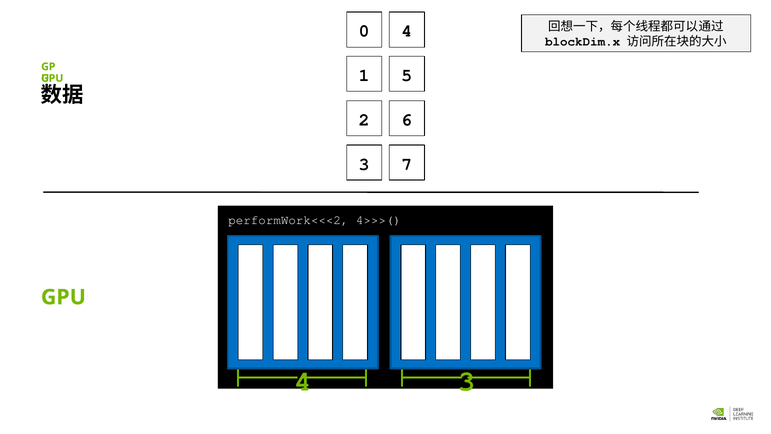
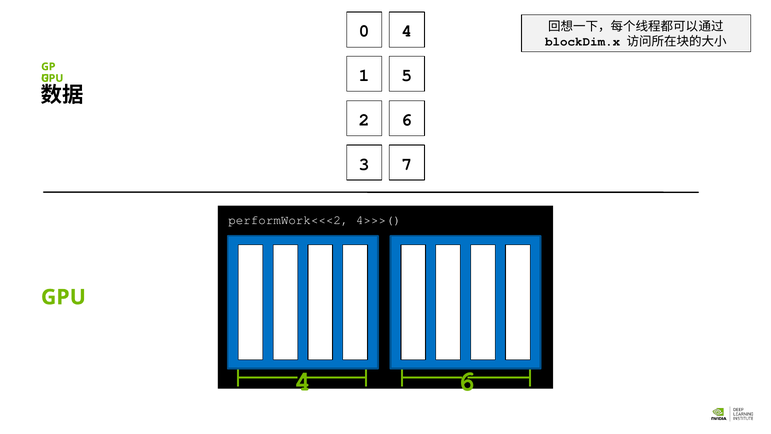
4 3: 3 -> 6 (467, 381)
